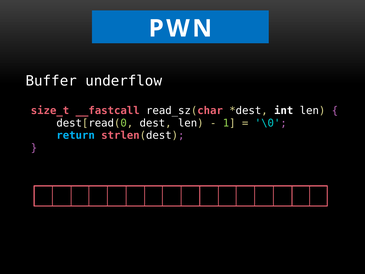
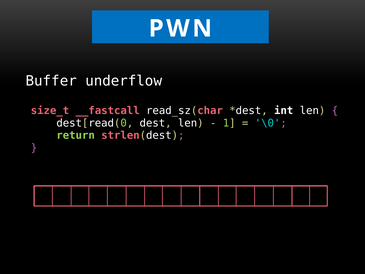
return colour: light blue -> light green (76, 135)
